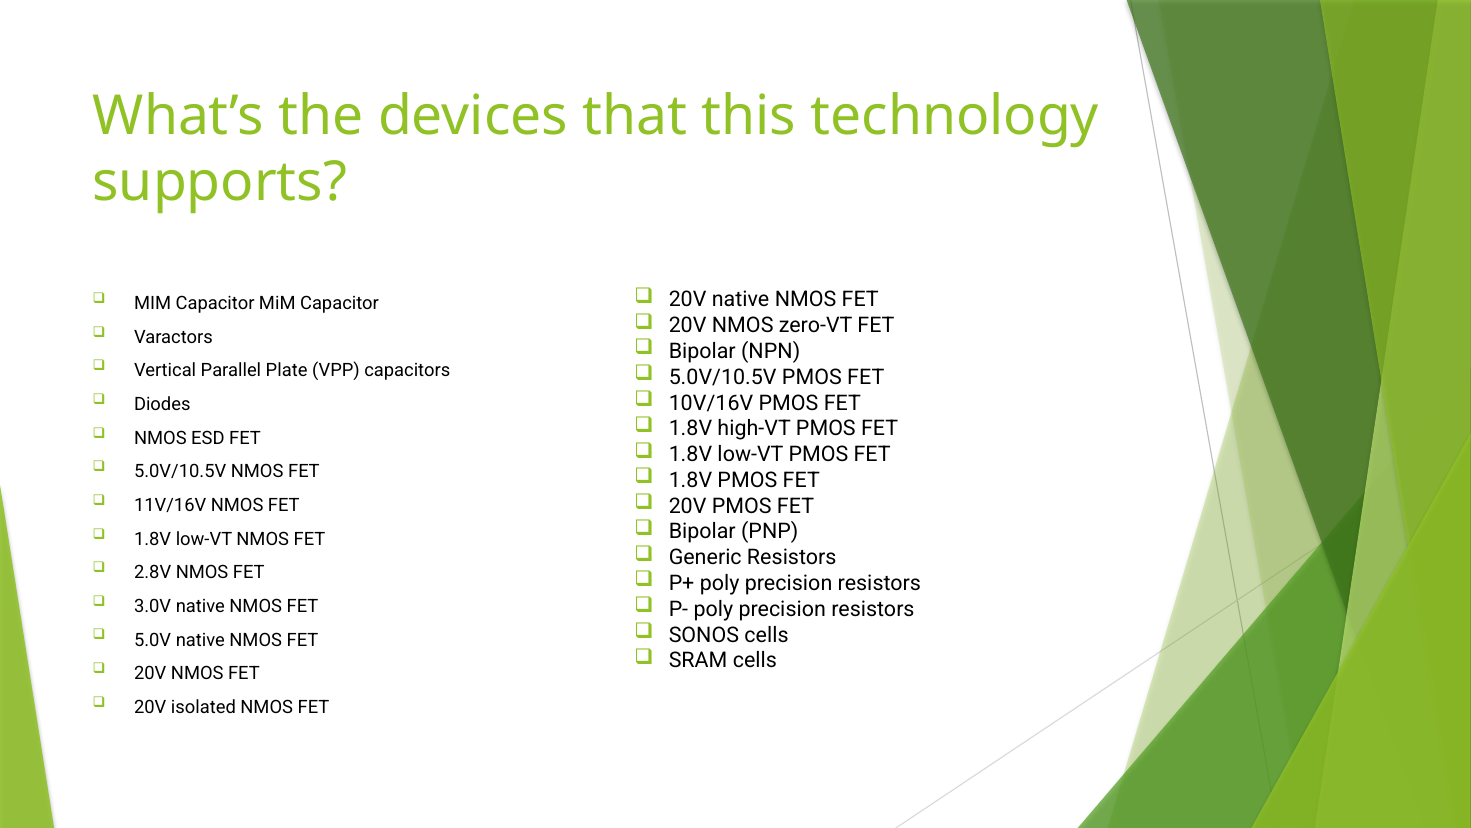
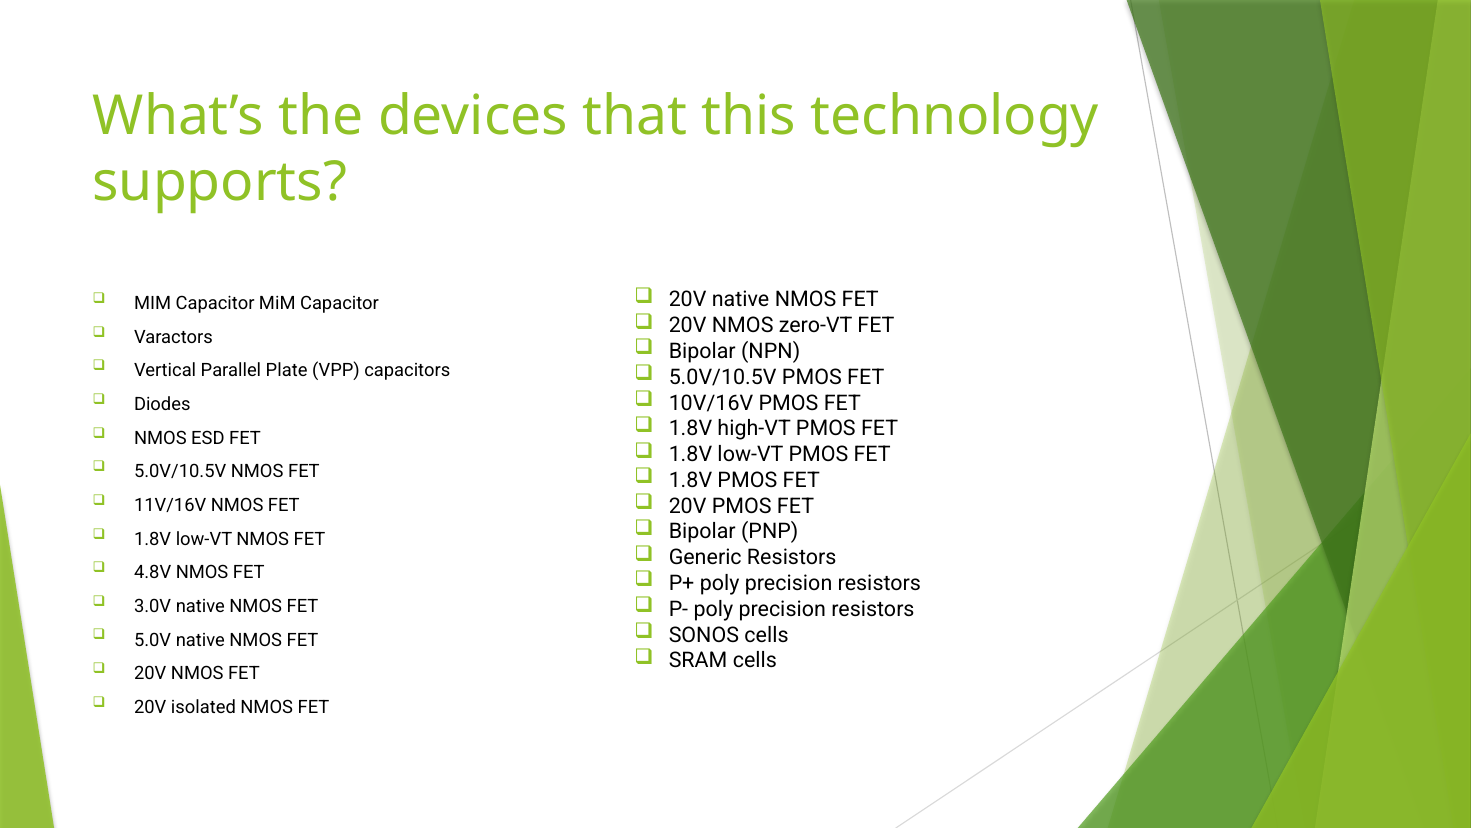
2.8V: 2.8V -> 4.8V (153, 572)
